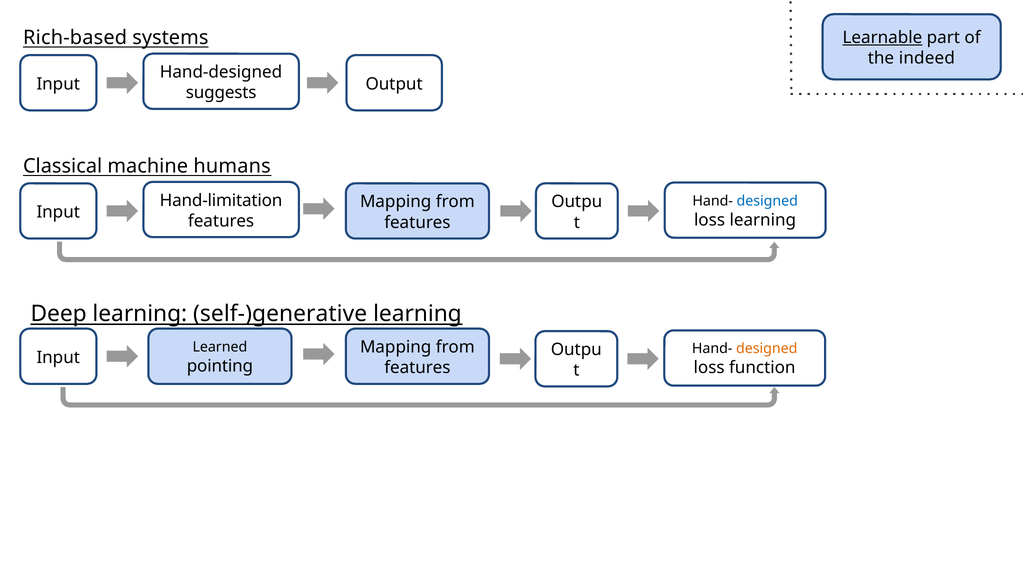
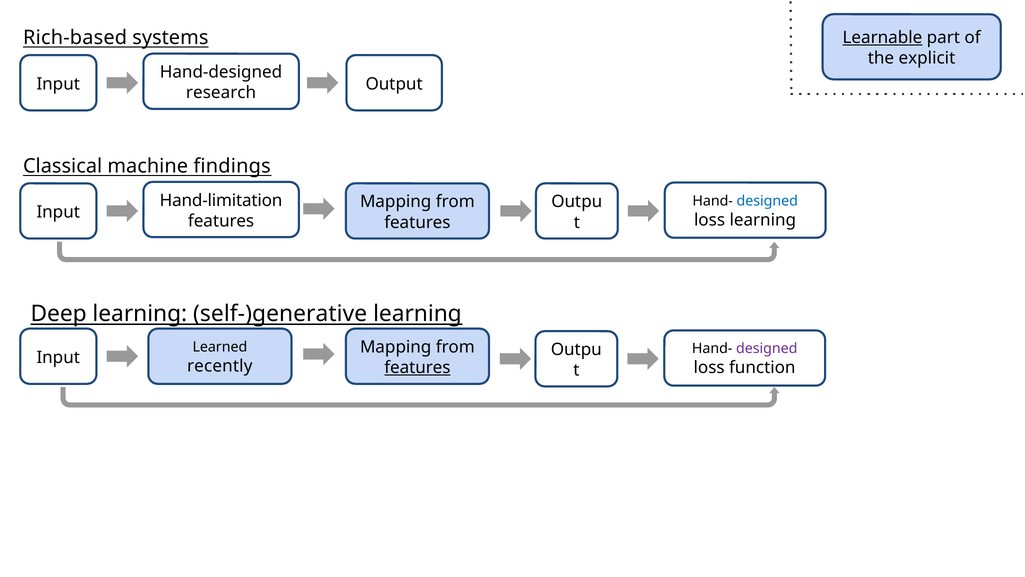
indeed: indeed -> explicit (927, 58)
suggests: suggests -> research (221, 93)
humans: humans -> findings (232, 166)
designed colour: orange -> purple (767, 348)
pointing: pointing -> recently (220, 366)
features underline: none -> present (417, 367)
